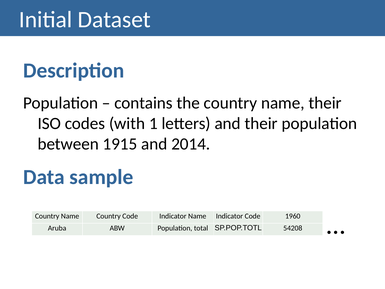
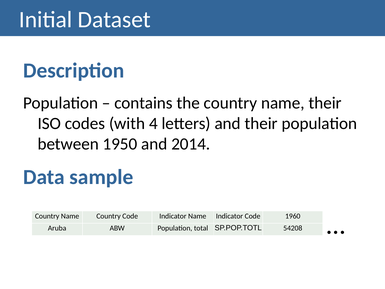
1: 1 -> 4 (153, 123)
1915: 1915 -> 1950 (120, 144)
